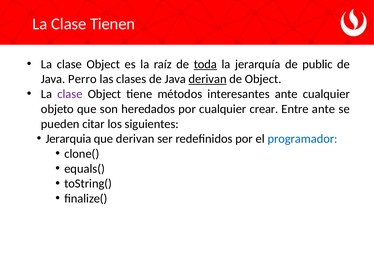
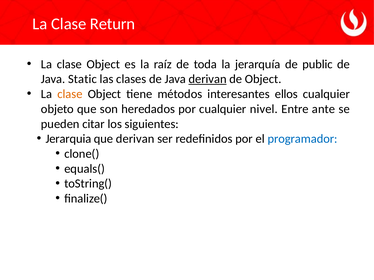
Tienen: Tienen -> Return (113, 24)
toda underline: present -> none (205, 64)
Perro: Perro -> Static (82, 79)
clase colour: purple -> orange (70, 94)
interesantes ante: ante -> ellos (286, 94)
crear: crear -> nivel (264, 109)
